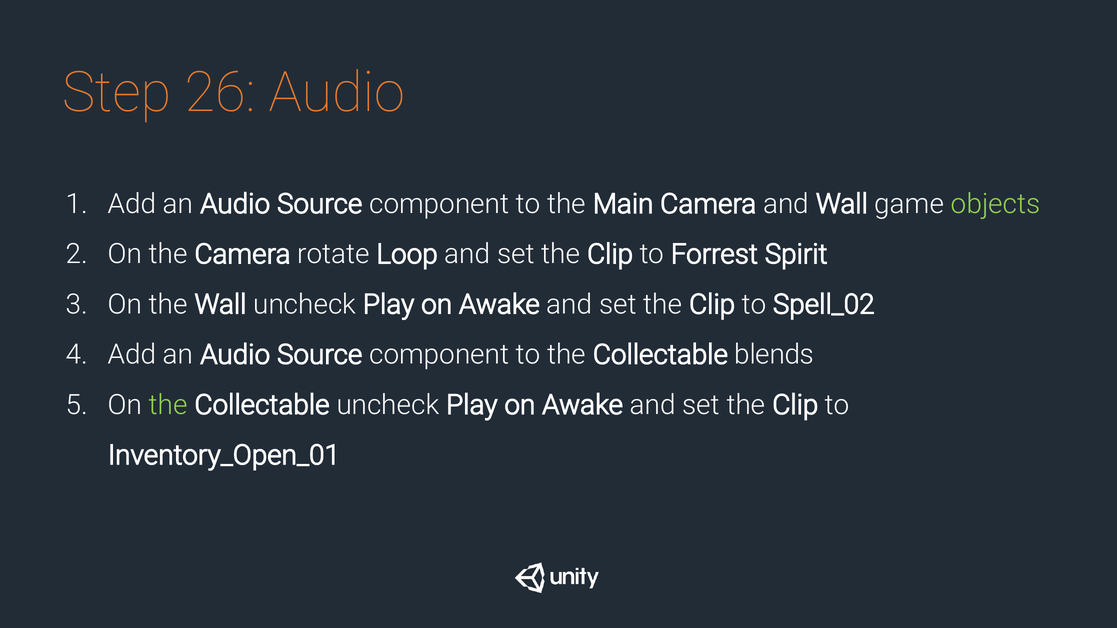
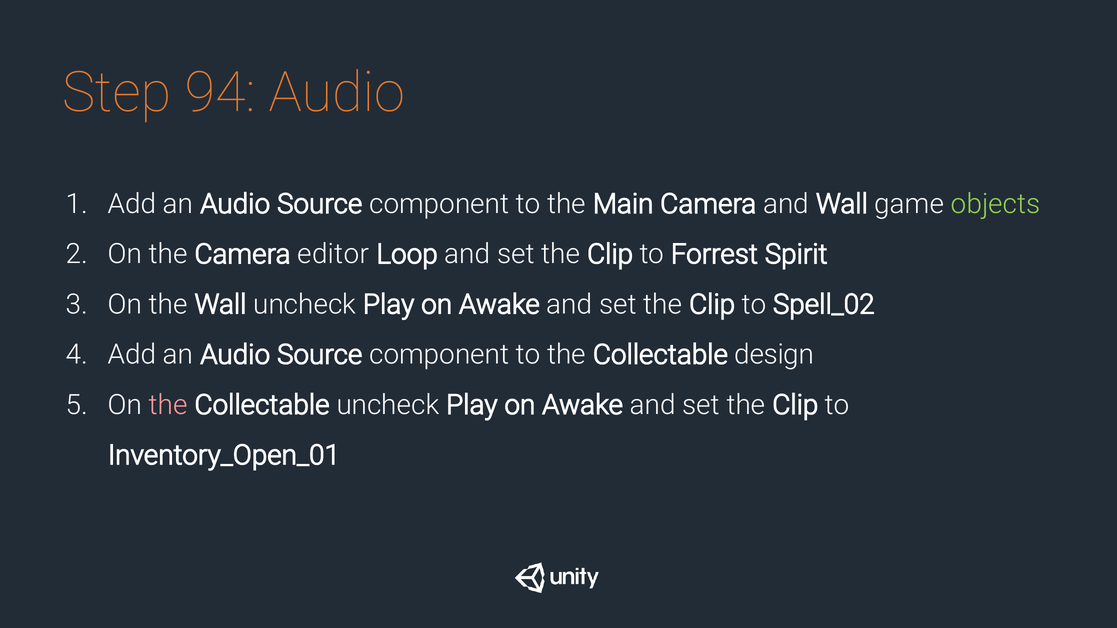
26: 26 -> 94 (220, 93)
rotate: rotate -> editor (333, 254)
blends: blends -> design (774, 355)
the colour: light green -> pink (168, 405)
